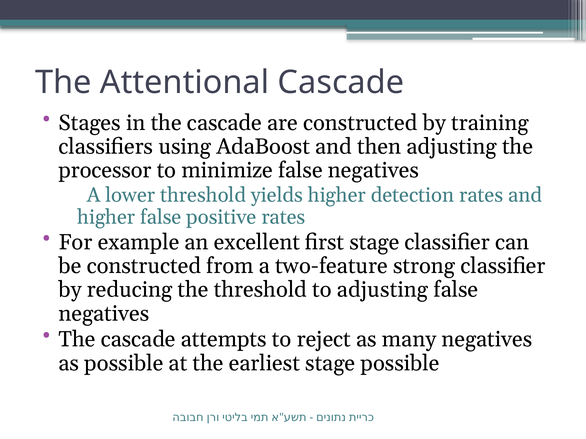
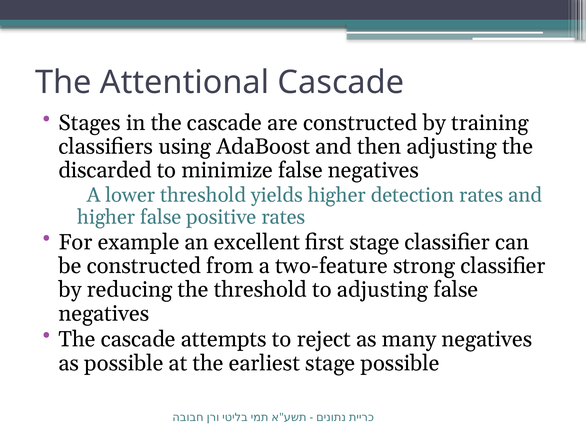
processor: processor -> discarded (105, 170)
